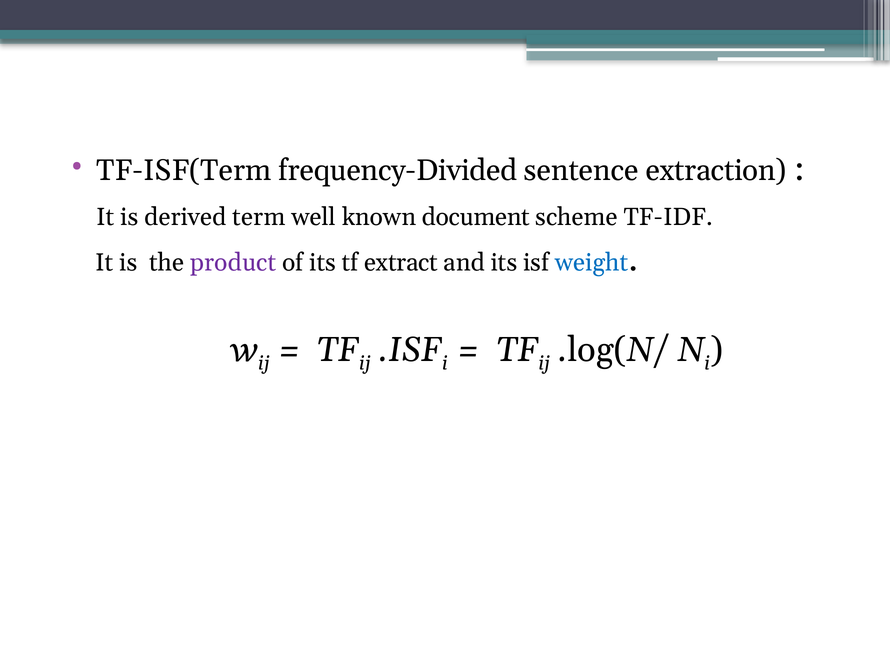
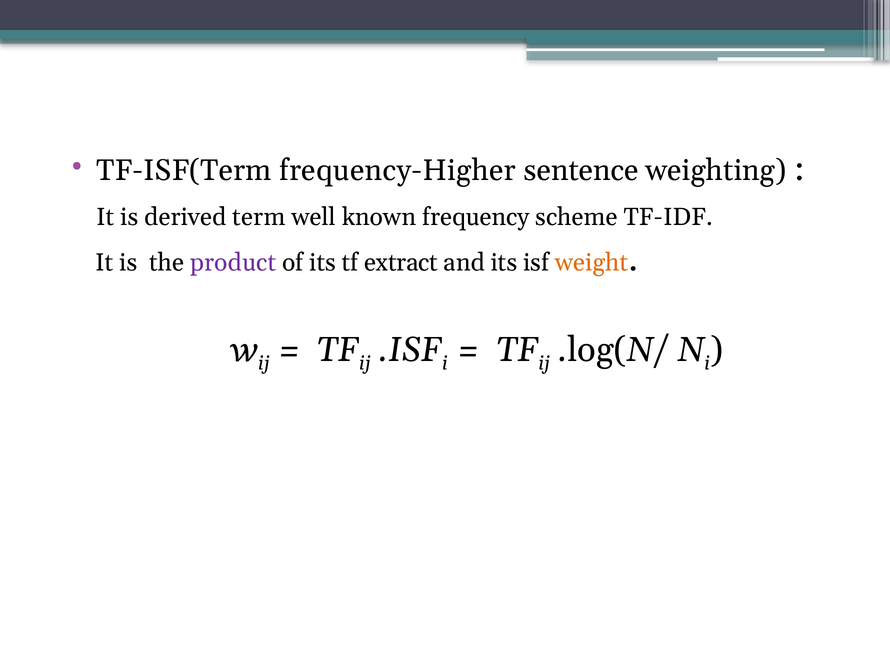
frequency-Divided: frequency-Divided -> frequency-Higher (398, 170)
extraction: extraction -> weighting (716, 170)
document: document -> frequency (476, 217)
weight colour: blue -> orange (592, 262)
